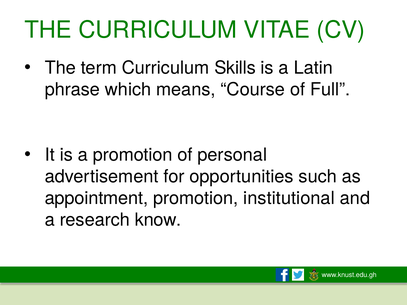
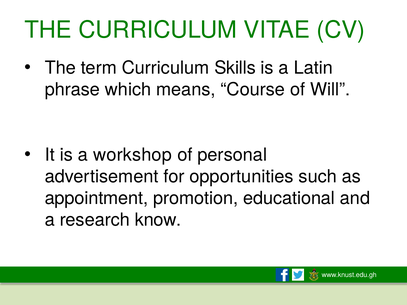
Full: Full -> Will (330, 90)
a promotion: promotion -> workshop (133, 155)
institutional: institutional -> educational (289, 198)
